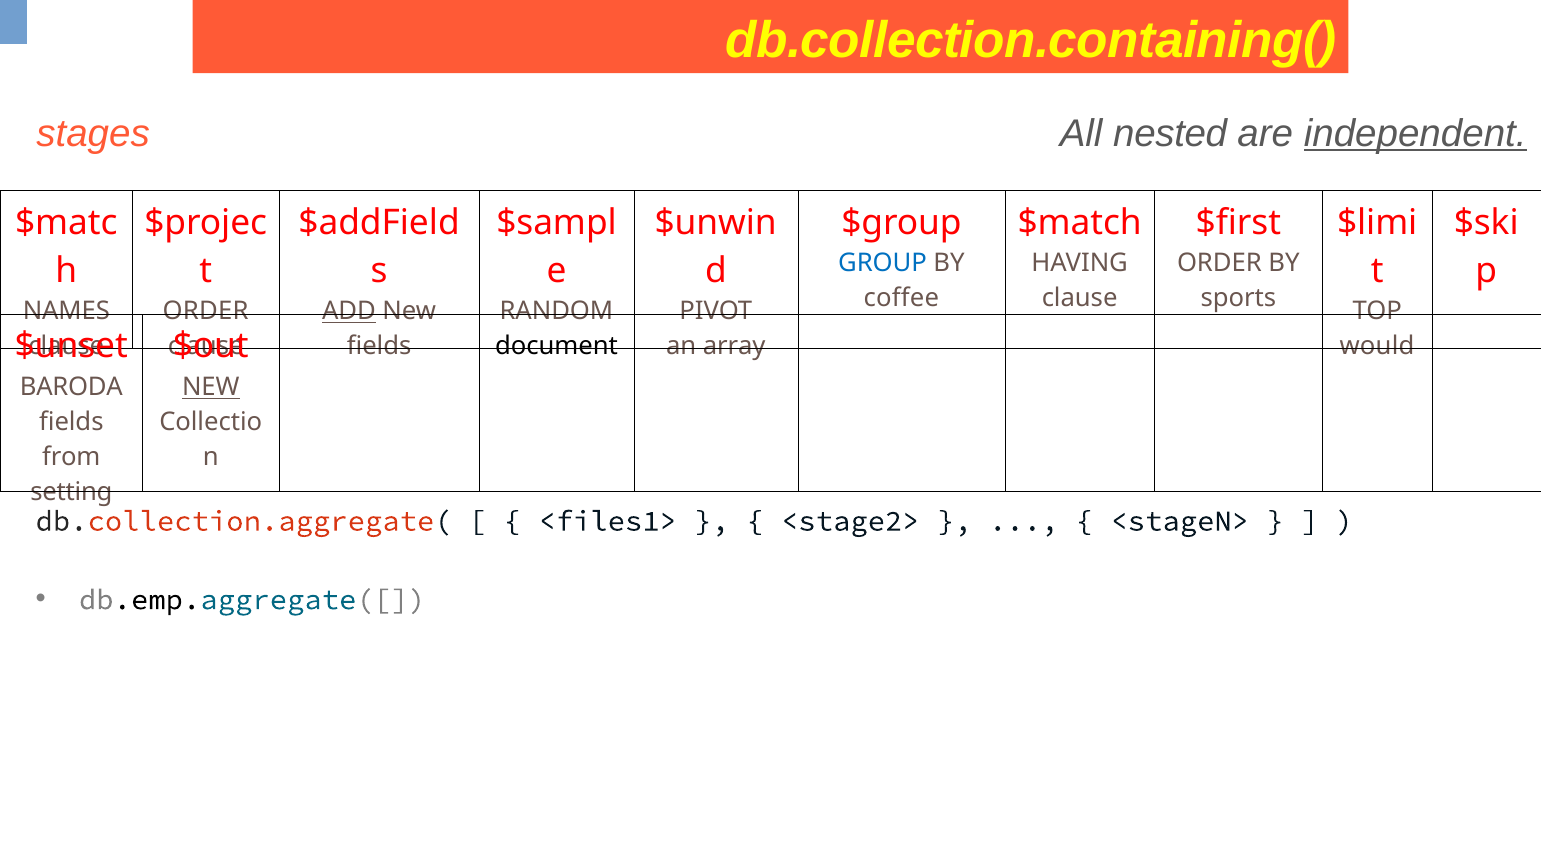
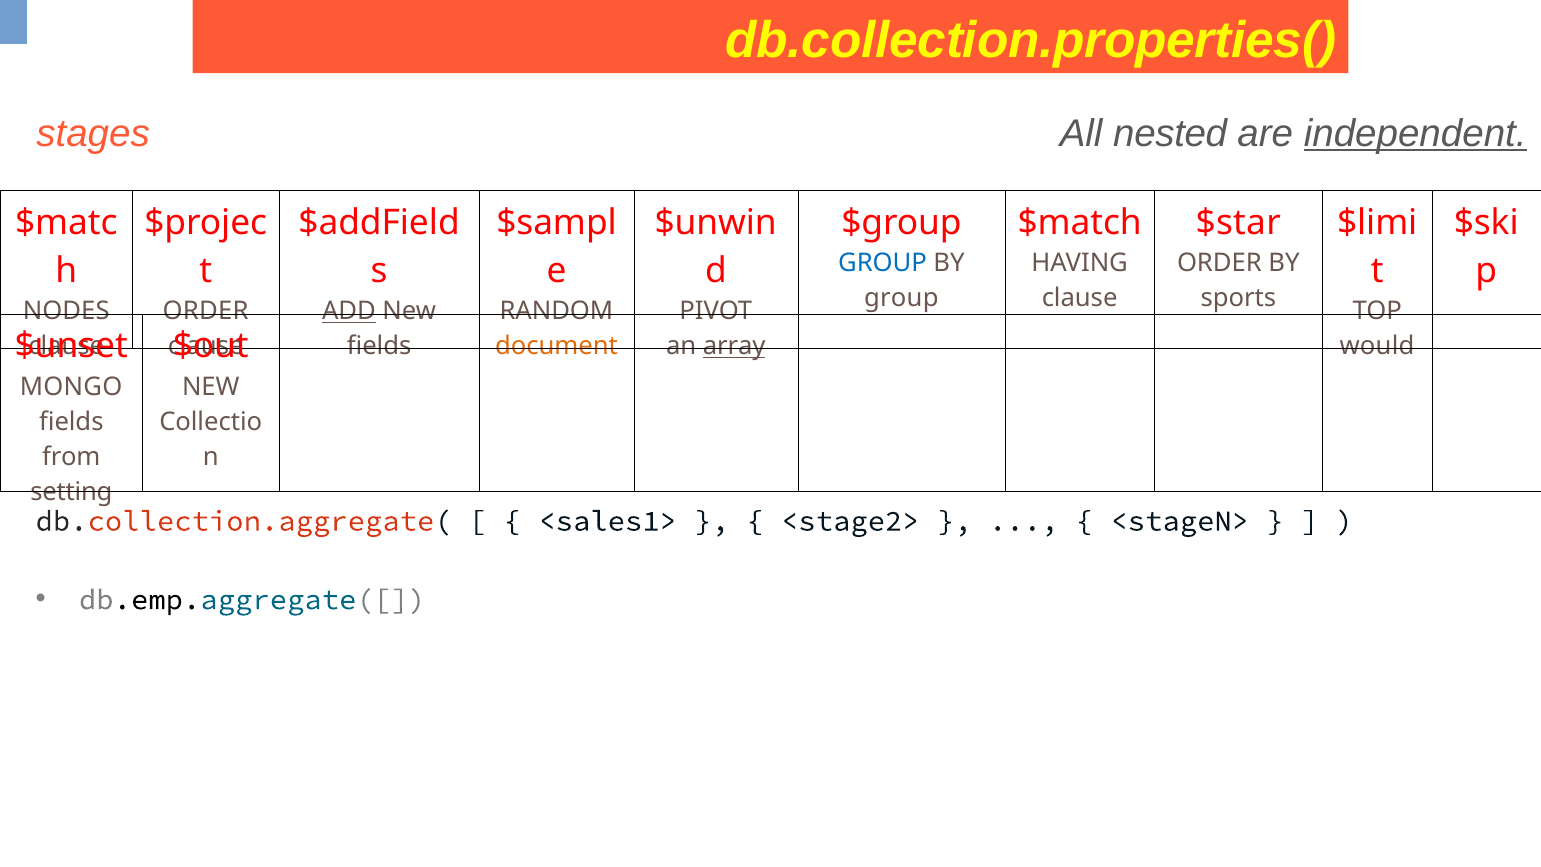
db.collection.containing(: db.collection.containing( -> db.collection.properties( (1031, 40)
$first: $first -> $star (1238, 222)
coffee: coffee -> group (901, 298)
NAMES: NAMES -> NODES (66, 311)
document colour: black -> orange (557, 346)
array underline: none -> present (734, 346)
BARODA: BARODA -> MONGO (71, 387)
NEW underline: present -> none (211, 387)
<files1>: <files1> -> <sales1> (608, 521)
